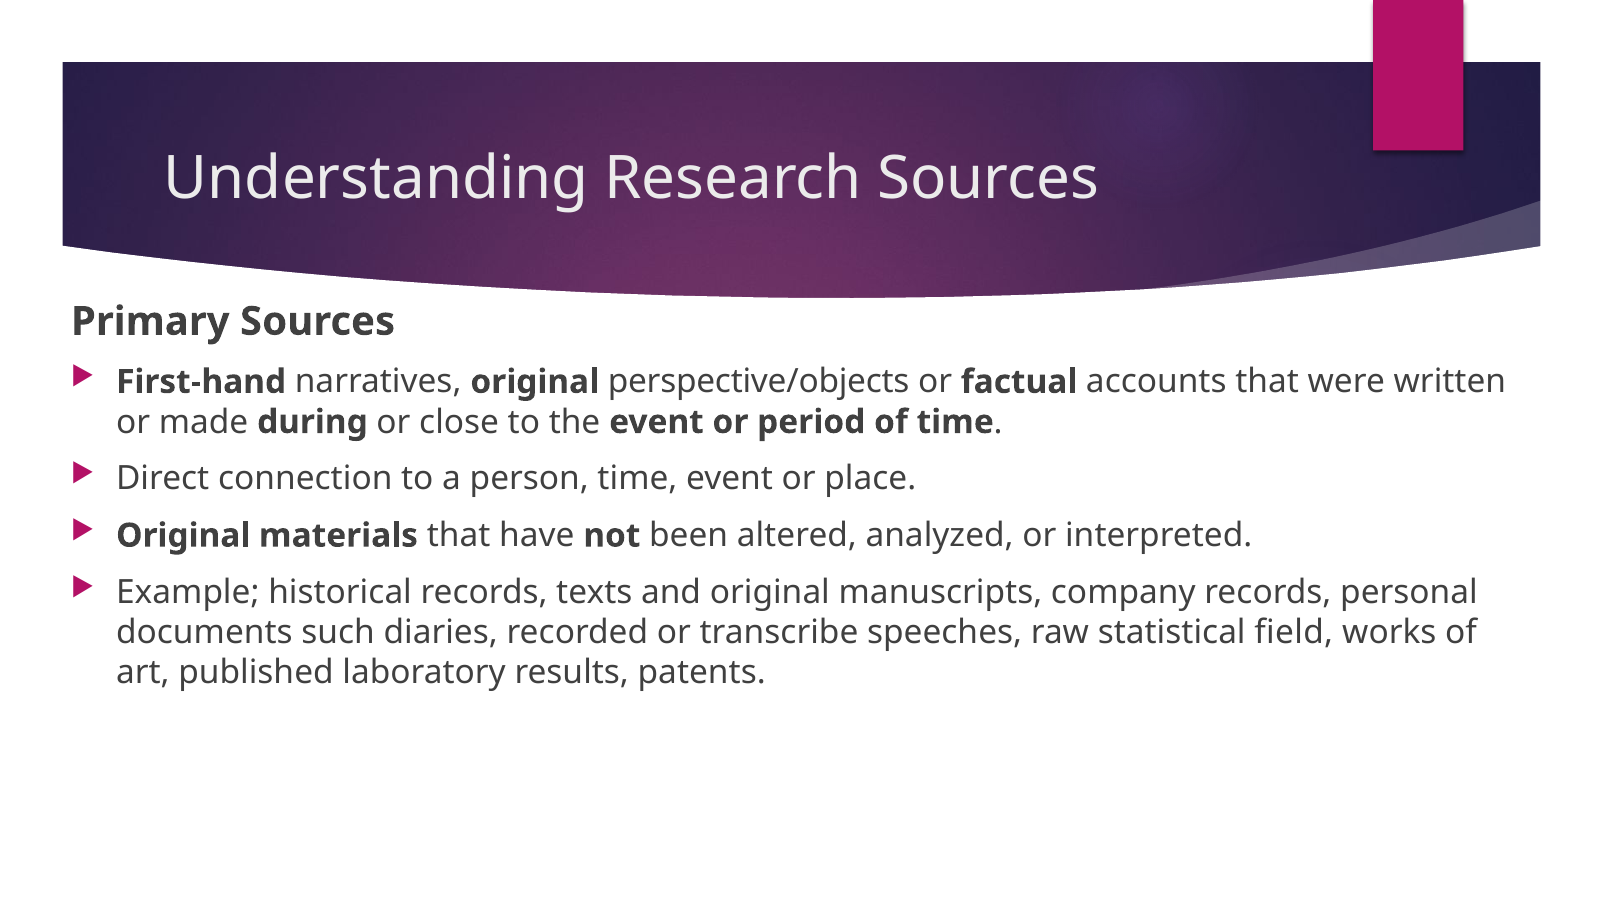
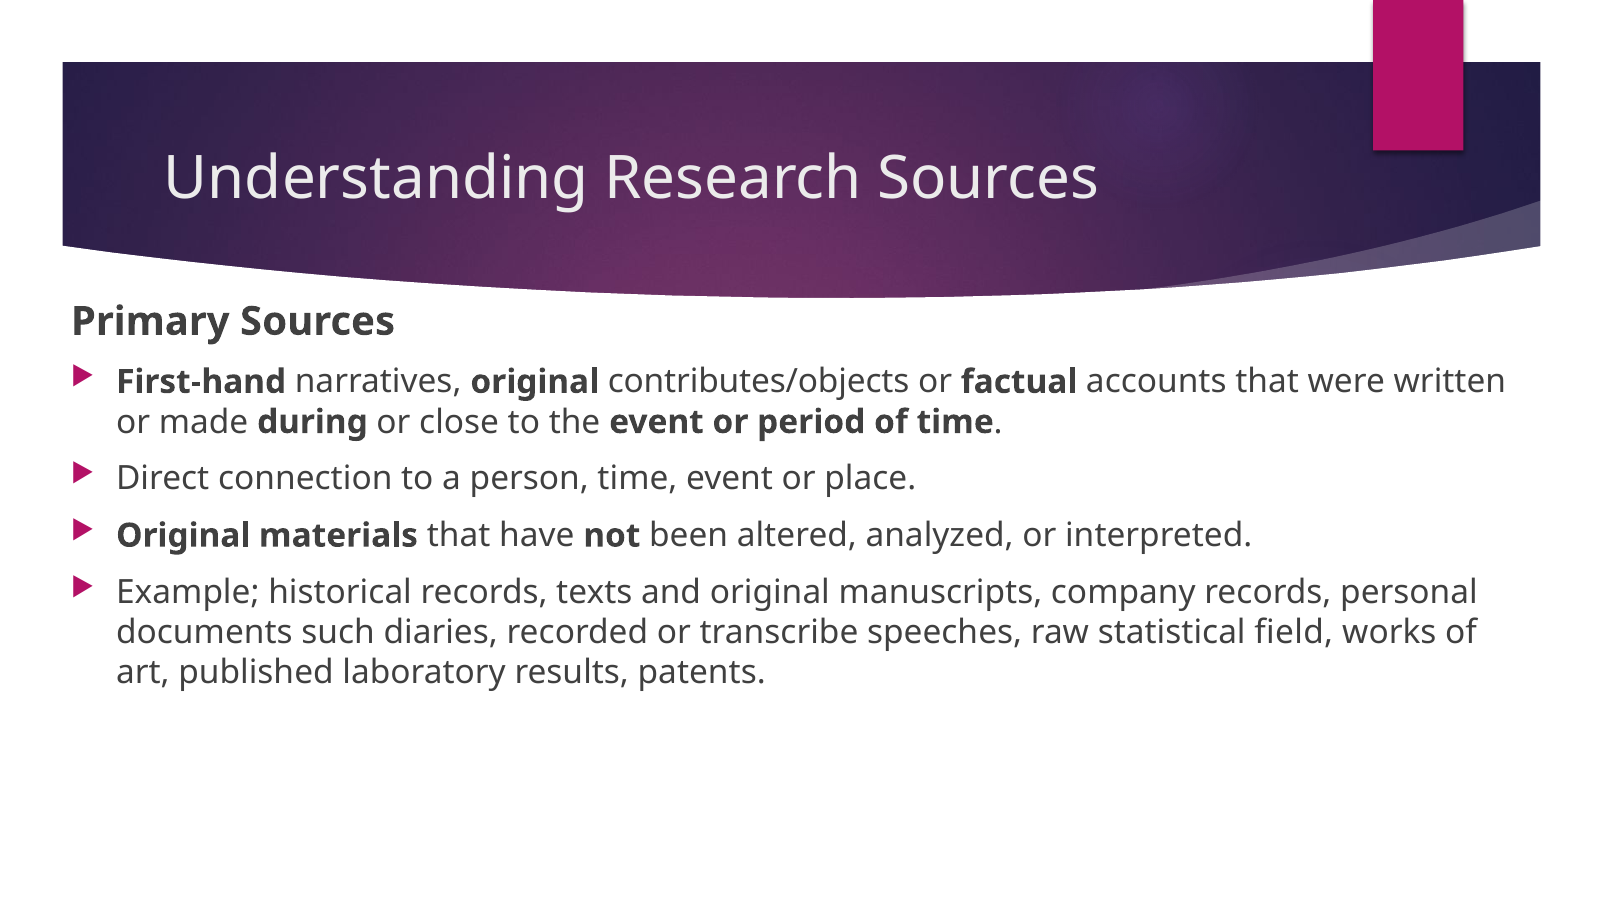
perspective/objects: perspective/objects -> contributes/objects (759, 382)
